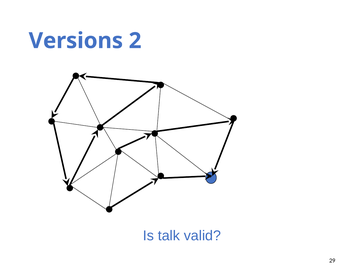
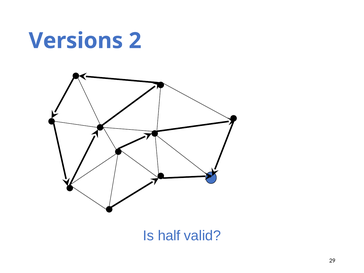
talk: talk -> half (169, 236)
